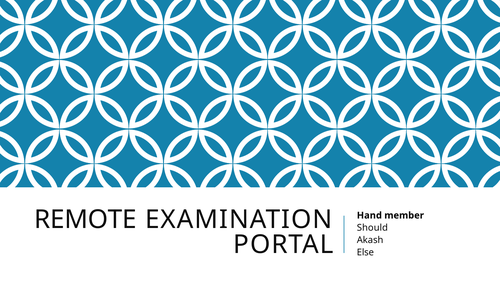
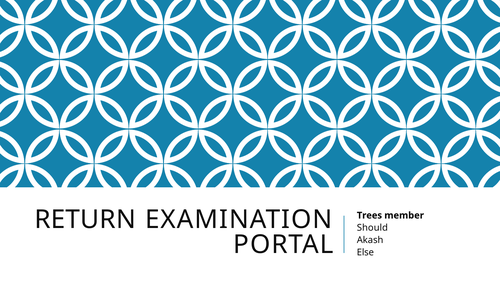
REMOTE: REMOTE -> RETURN (85, 220)
Hand: Hand -> Trees (369, 216)
